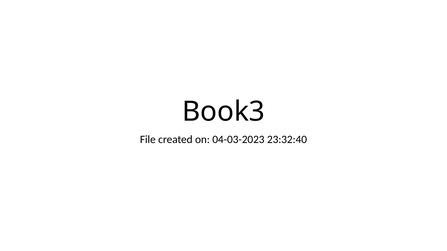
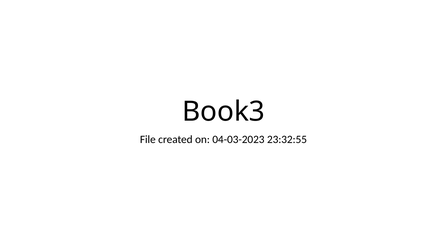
23:32:40: 23:32:40 -> 23:32:55 (287, 140)
